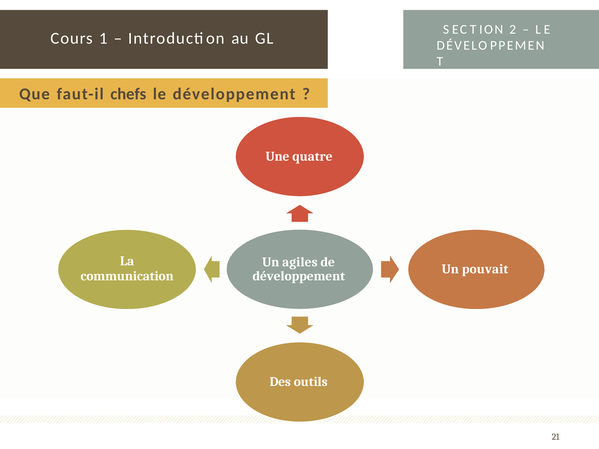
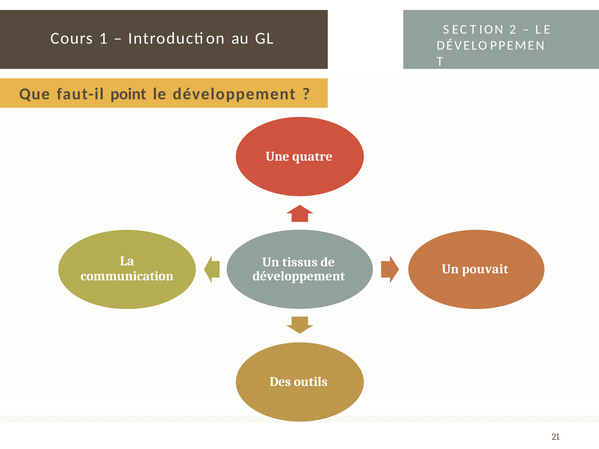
chefs: chefs -> point (128, 94)
agiles: agiles -> tissus (300, 262)
